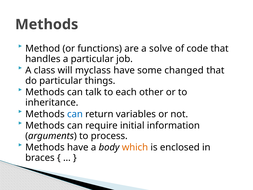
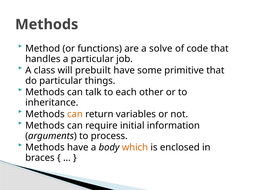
myclass: myclass -> prebuilt (93, 70)
changed: changed -> primitive (184, 70)
can colour: blue -> orange (75, 114)
